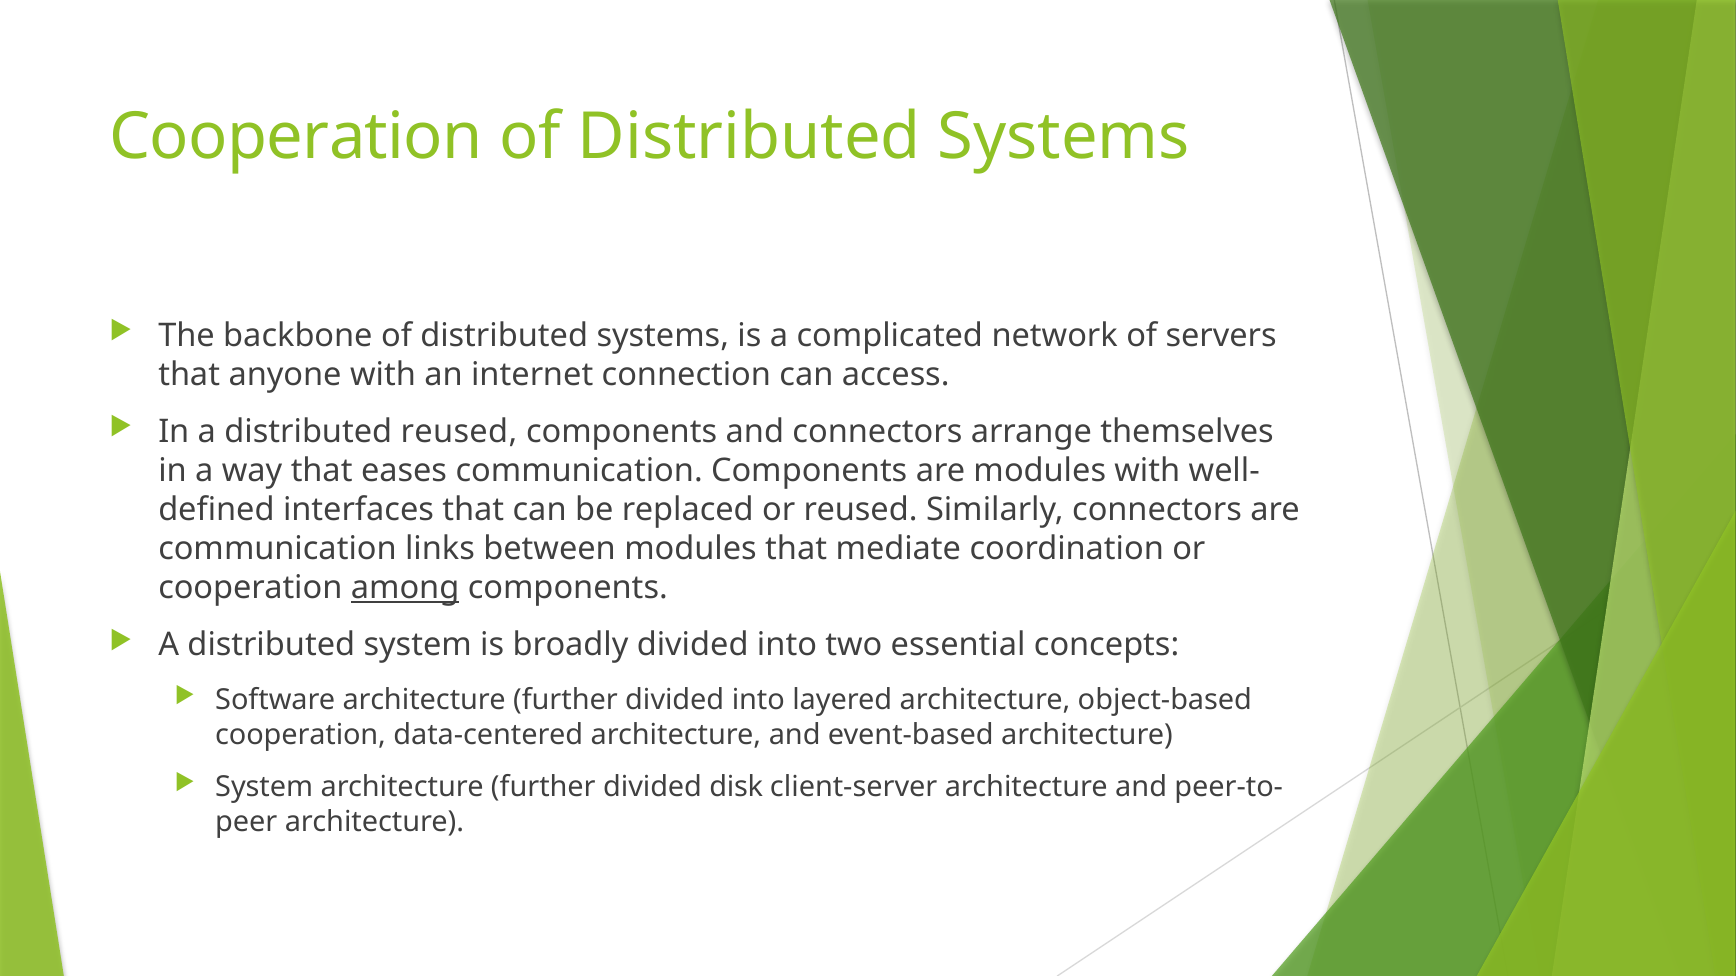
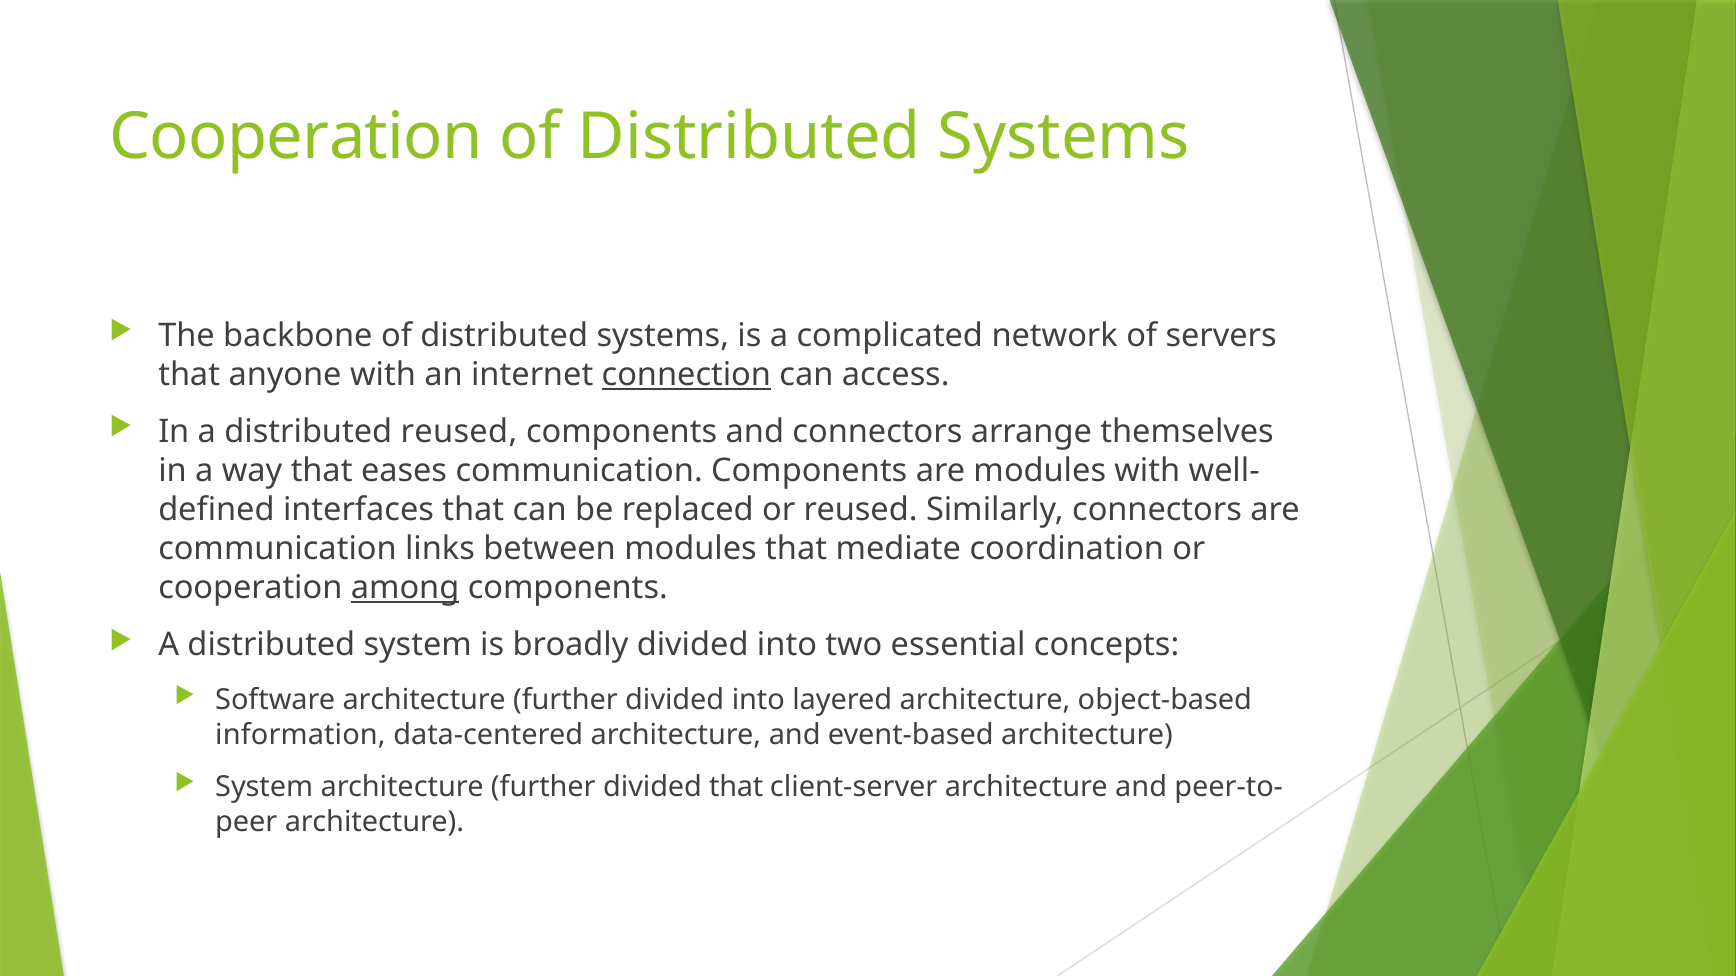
connection underline: none -> present (686, 375)
cooperation: cooperation -> information (300, 735)
divided disk: disk -> that (736, 788)
